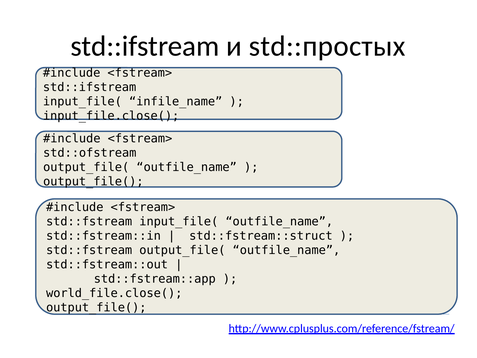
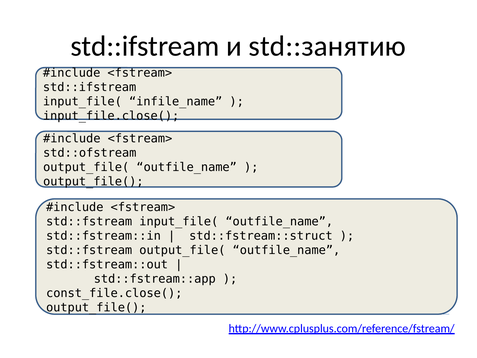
std::простых: std::простых -> std::занятию (327, 46)
world_file.close(: world_file.close( -> const_file.close( (114, 293)
